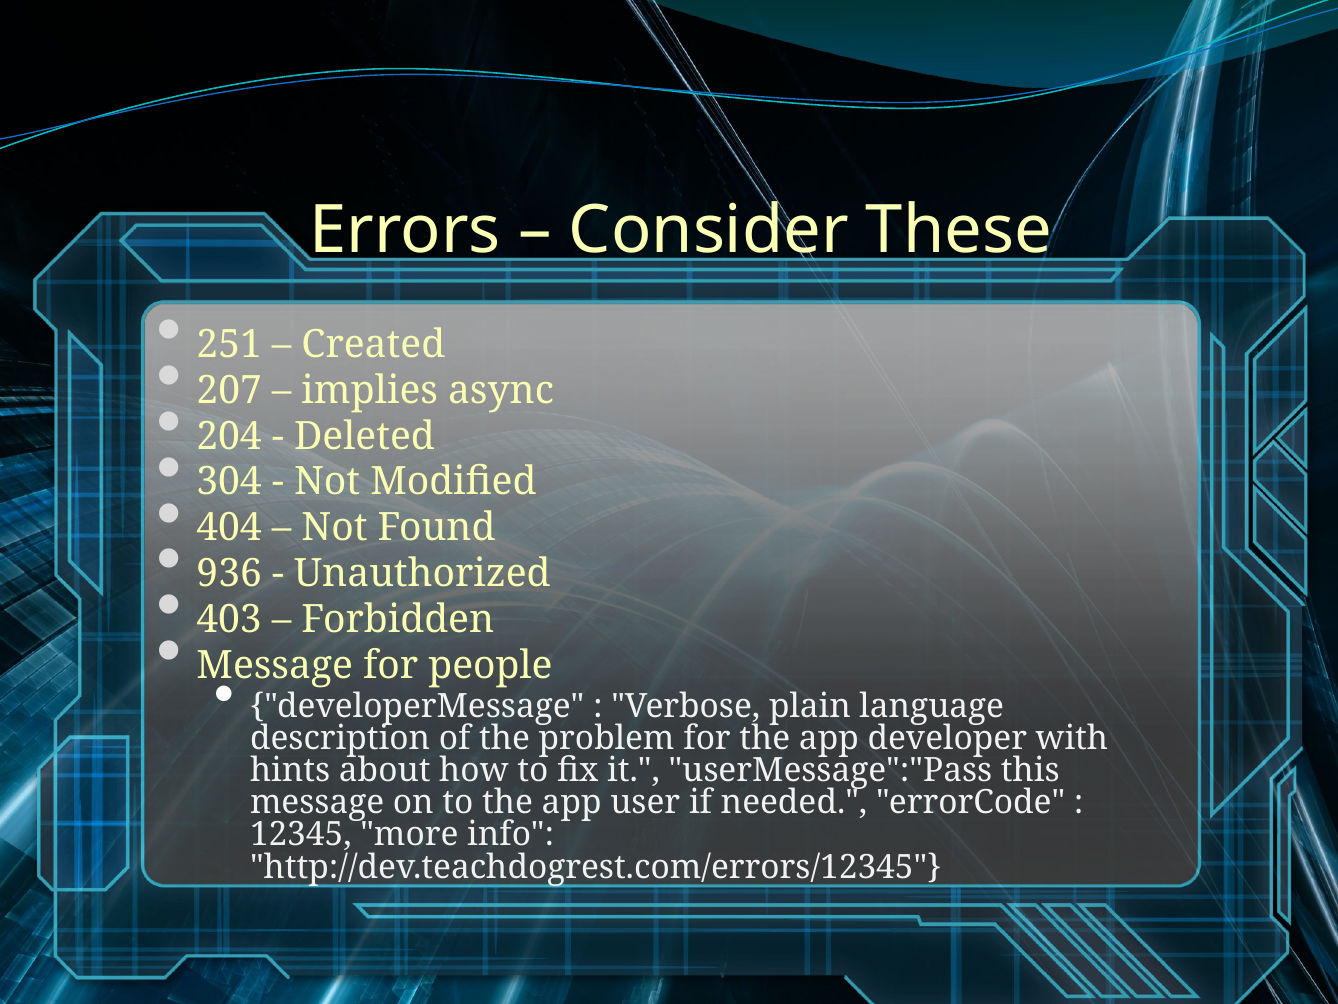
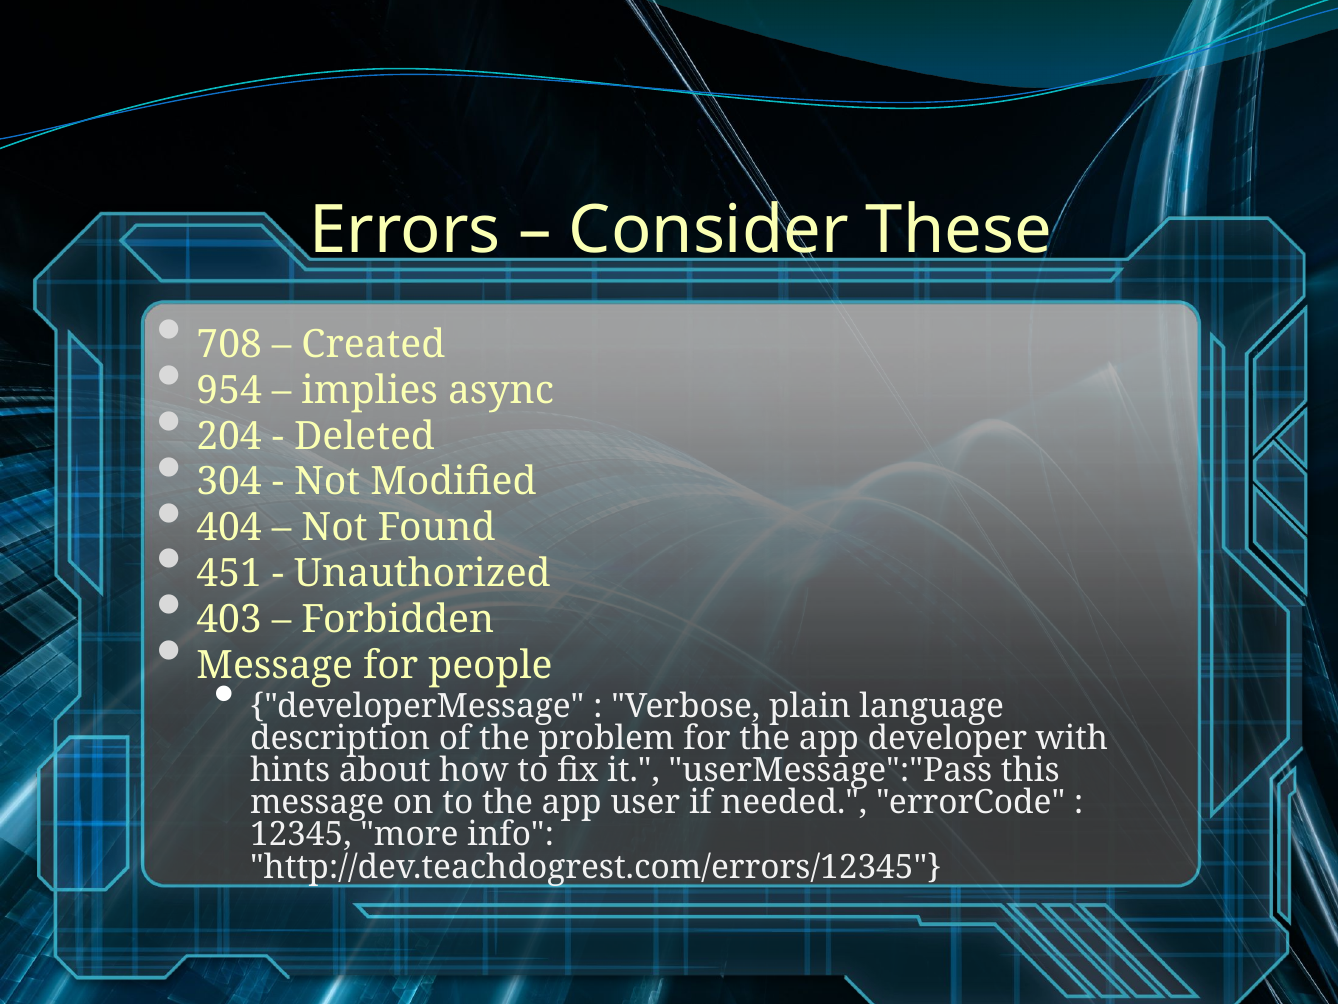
251: 251 -> 708 (229, 344)
207: 207 -> 954 (229, 390)
936: 936 -> 451 (229, 573)
